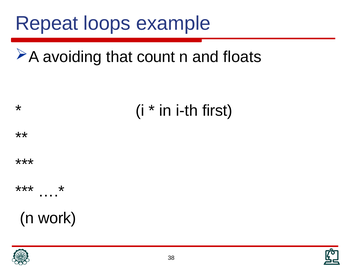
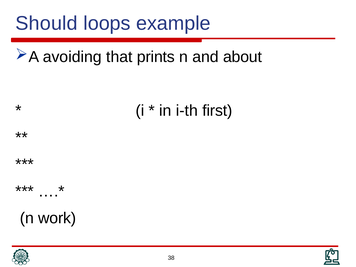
Repeat: Repeat -> Should (47, 23)
count: count -> prints (156, 57)
floats: floats -> about (243, 57)
